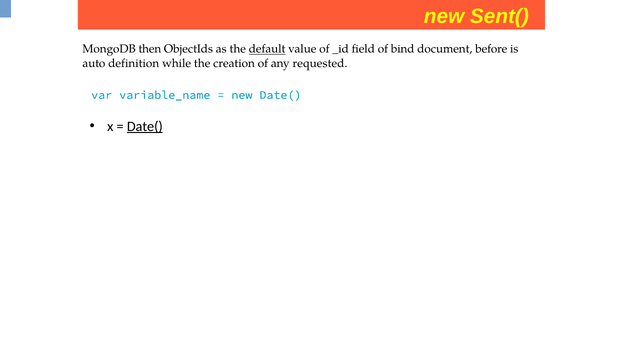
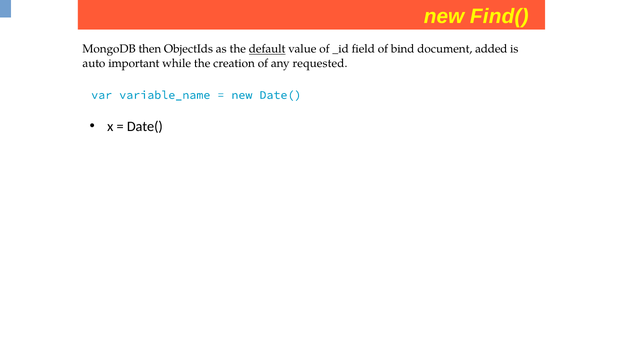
Sent(: Sent( -> Find( (499, 16)
before: before -> added (491, 49)
definition: definition -> important (134, 63)
Date( underline: present -> none (145, 126)
